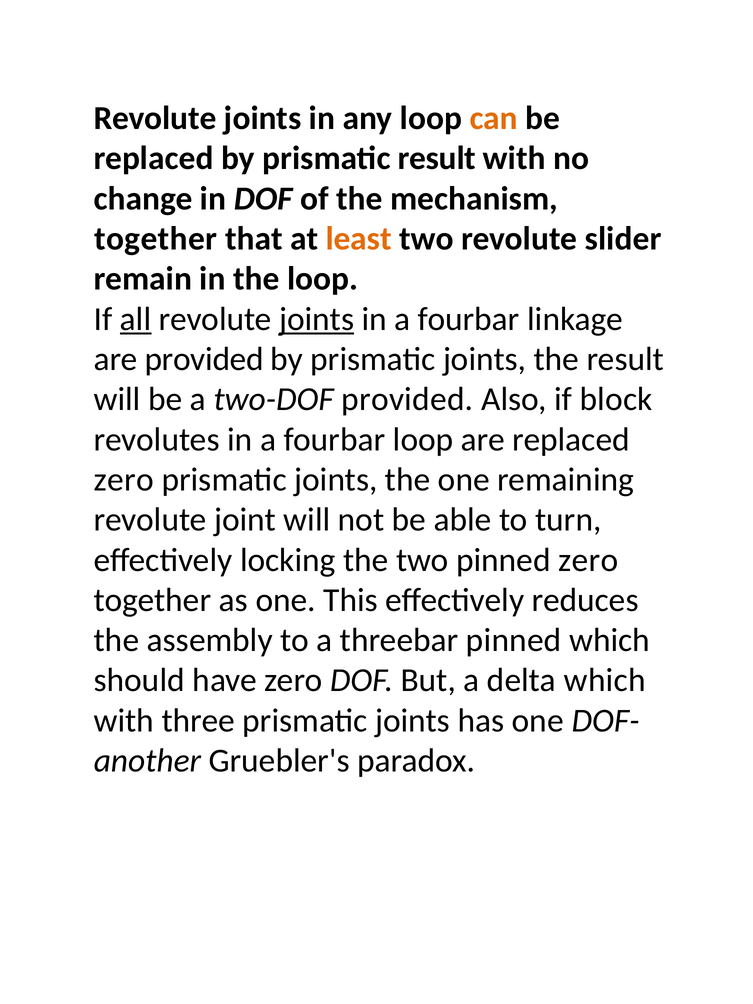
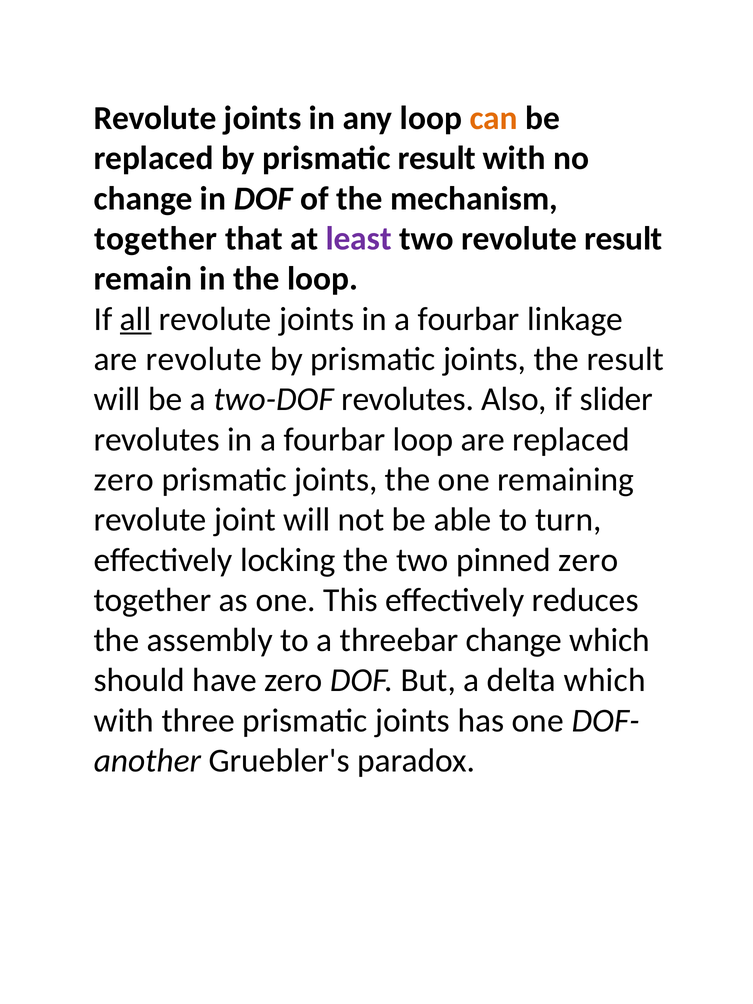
least colour: orange -> purple (359, 239)
revolute slider: slider -> result (623, 239)
joints underline: present -> none (317, 319)
are provided: provided -> revolute (204, 359)
two-DOF provided: provided -> revolutes (408, 399)
block: block -> slider (616, 399)
threebar pinned: pinned -> change (514, 640)
